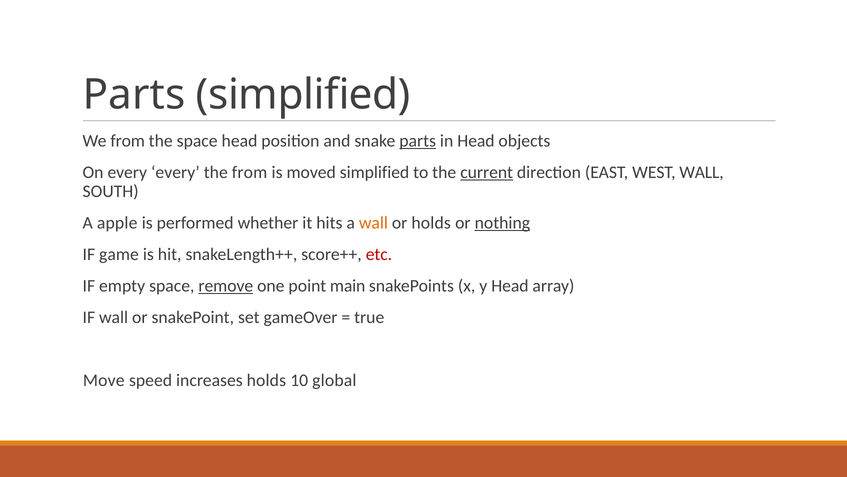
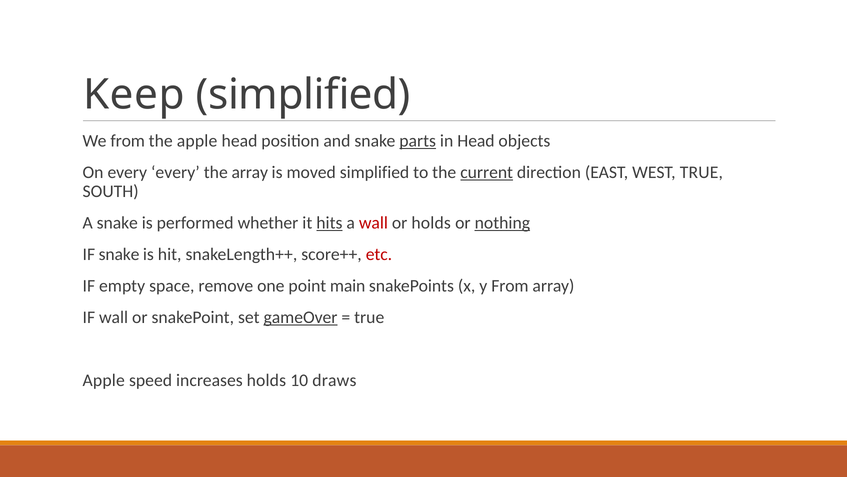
Parts: Parts -> Keep (134, 95)
the space: space -> apple (197, 141)
the from: from -> array (250, 172)
WEST WALL: WALL -> TRUE (701, 172)
A apple: apple -> snake (117, 223)
hits underline: none -> present (329, 223)
wall colour: orange -> red (373, 223)
IF game: game -> snake (119, 254)
remove underline: present -> none (226, 286)
y Head: Head -> From (510, 286)
gameOver underline: none -> present (301, 317)
Move: Move -> Apple (104, 380)
global: global -> draws (334, 380)
